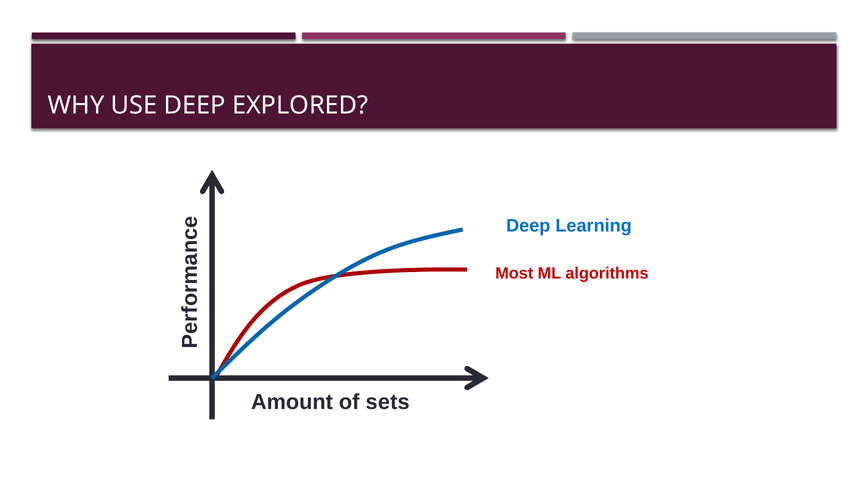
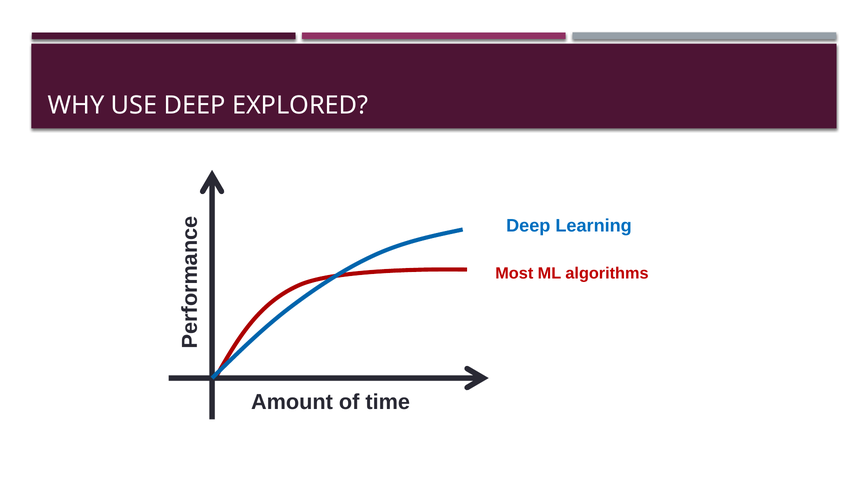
sets: sets -> time (388, 402)
